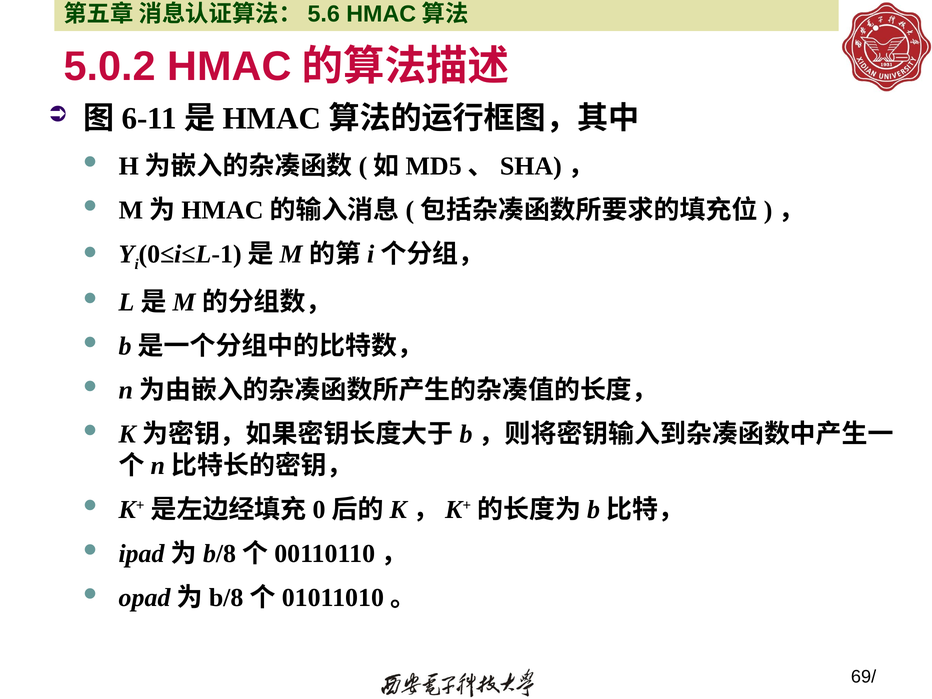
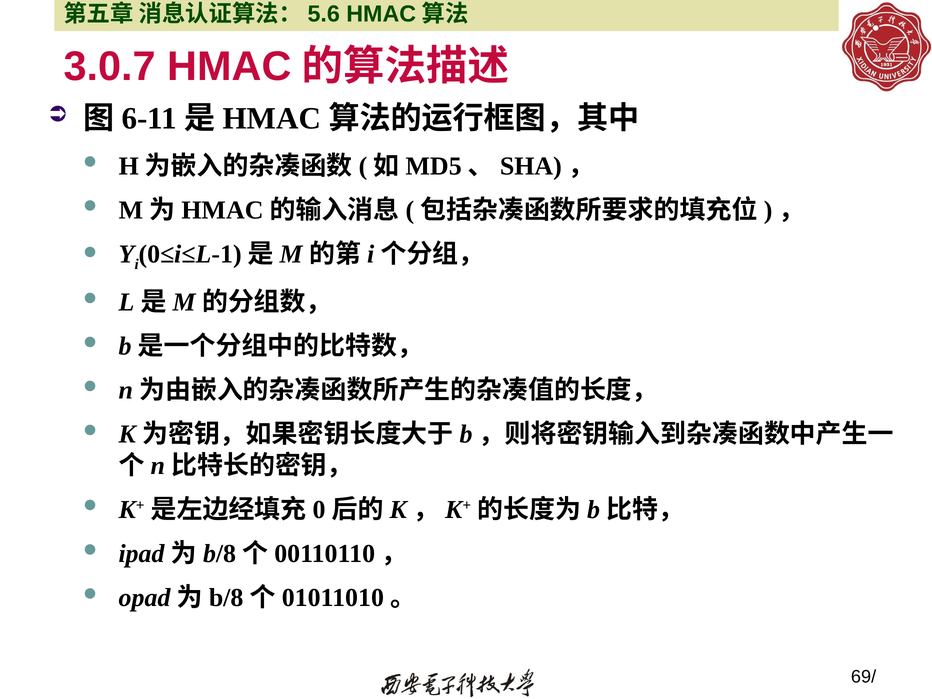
5.0.2: 5.0.2 -> 3.0.7 (110, 67)
